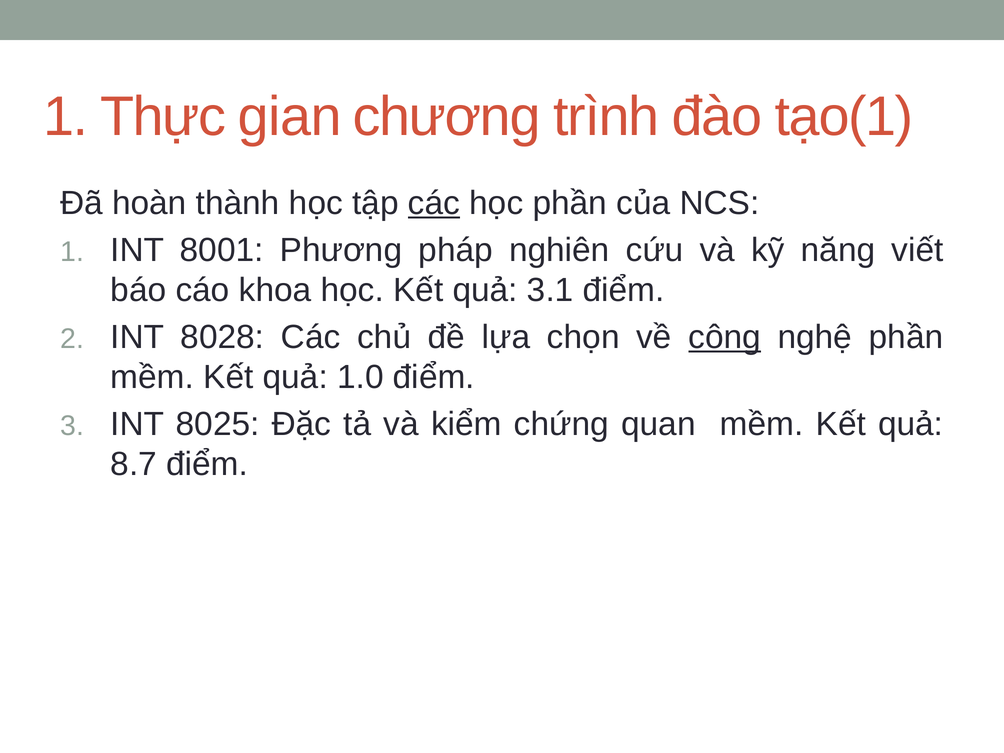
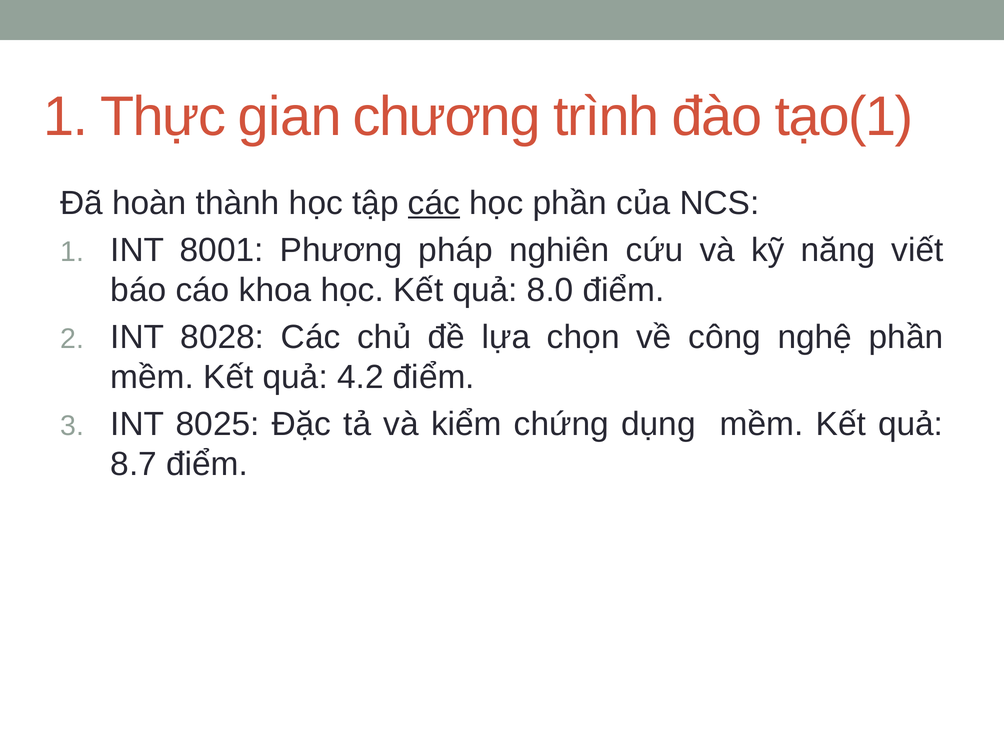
3.1: 3.1 -> 8.0 (550, 290)
công underline: present -> none (725, 337)
1.0: 1.0 -> 4.2 (360, 377)
quan: quan -> dụng (658, 424)
